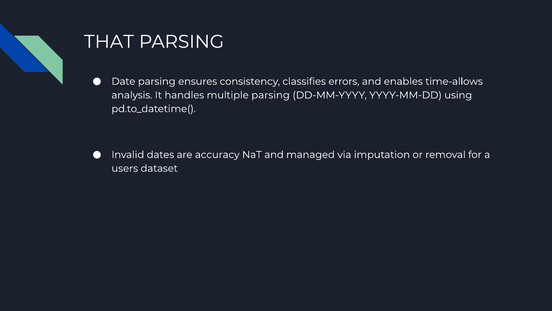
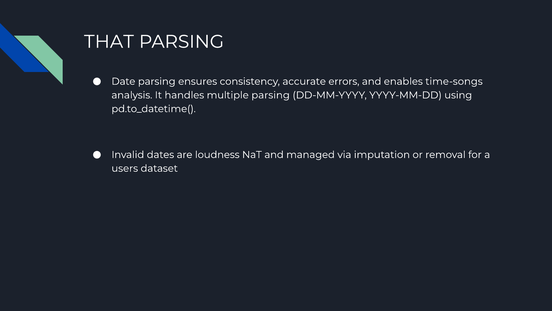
classifies: classifies -> accurate (304, 81)
time-allows: time-allows -> time-songs (454, 81)
accuracy: accuracy -> loudness (217, 154)
